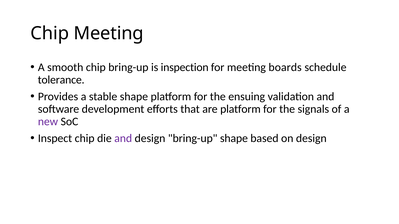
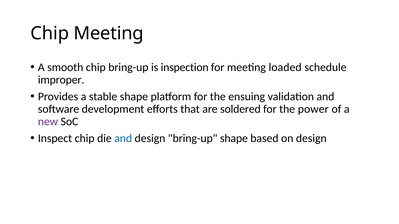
boards: boards -> loaded (285, 67)
tolerance: tolerance -> improper (61, 80)
are platform: platform -> soldered (240, 109)
signals: signals -> power (313, 109)
and colour: purple -> blue (123, 138)
